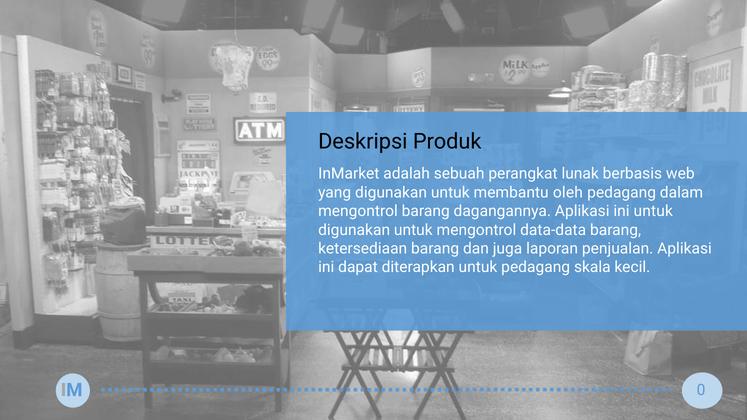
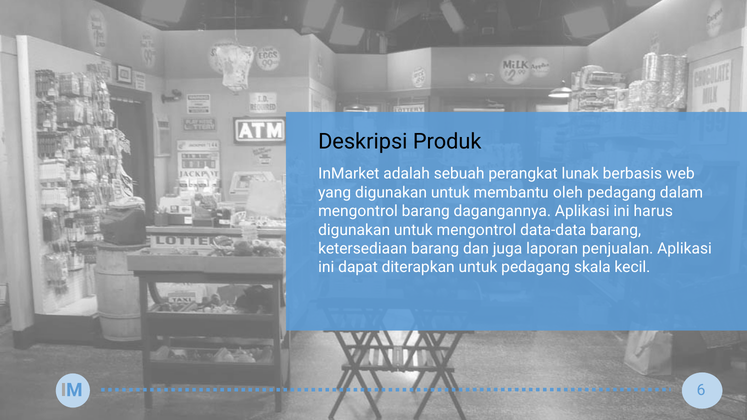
ini untuk: untuk -> harus (653, 211)
0: 0 -> 6 (701, 390)
